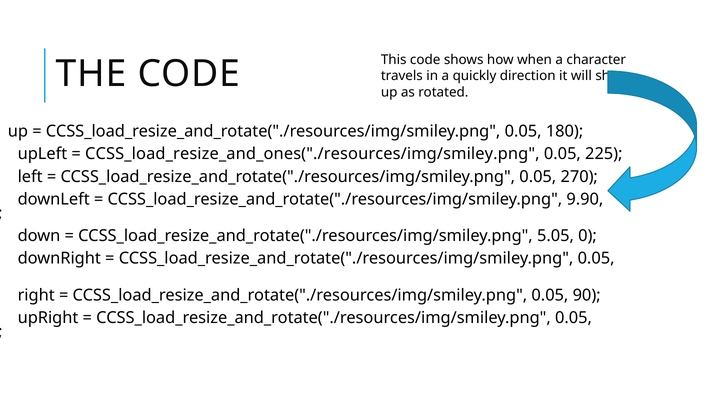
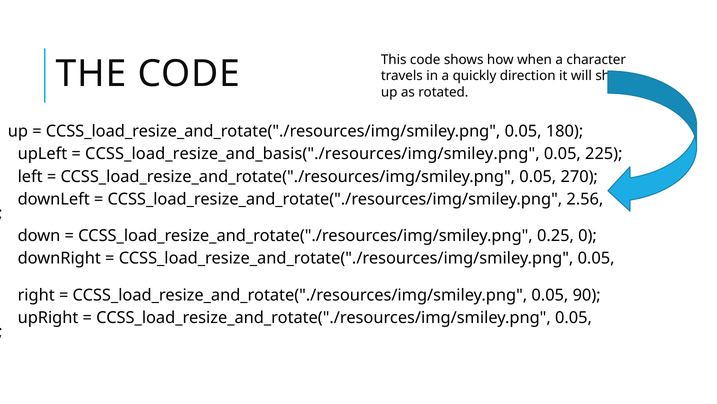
CCSS_load_resize_and_ones("./resources/img/smiley.png: CCSS_load_resize_and_ones("./resources/img/smiley.png -> CCSS_load_resize_and_basis("./resources/img/smiley.png (312, 154)
9.90: 9.90 -> 2.56 (585, 199)
5.05: 5.05 -> 0.25 (556, 236)
